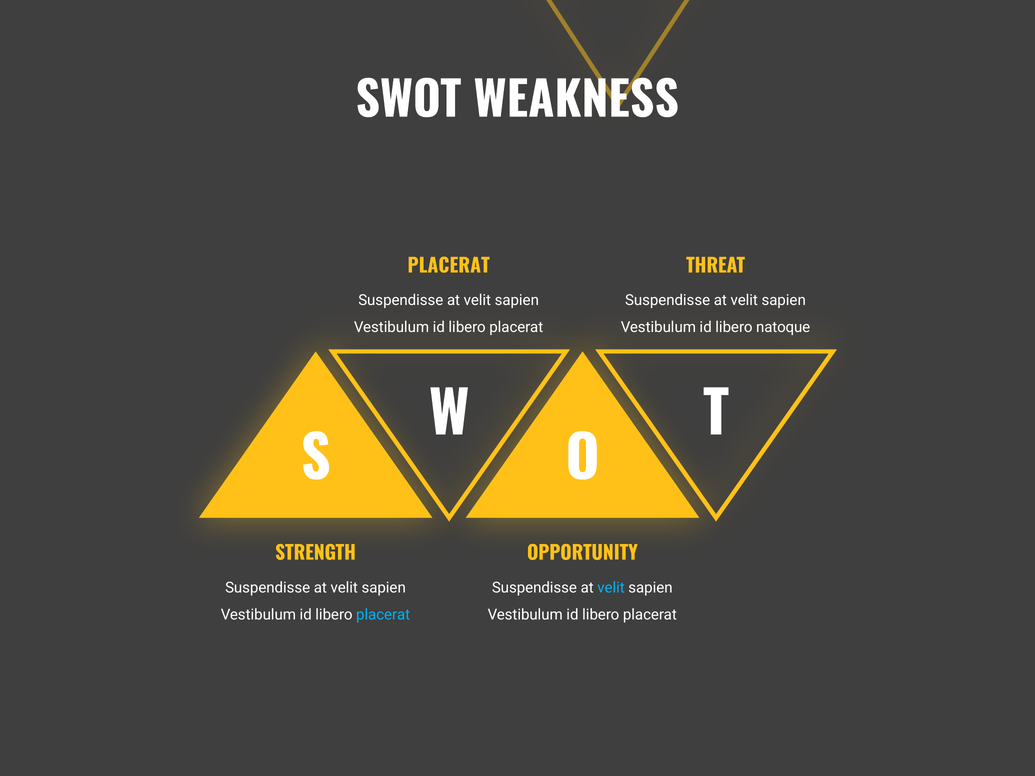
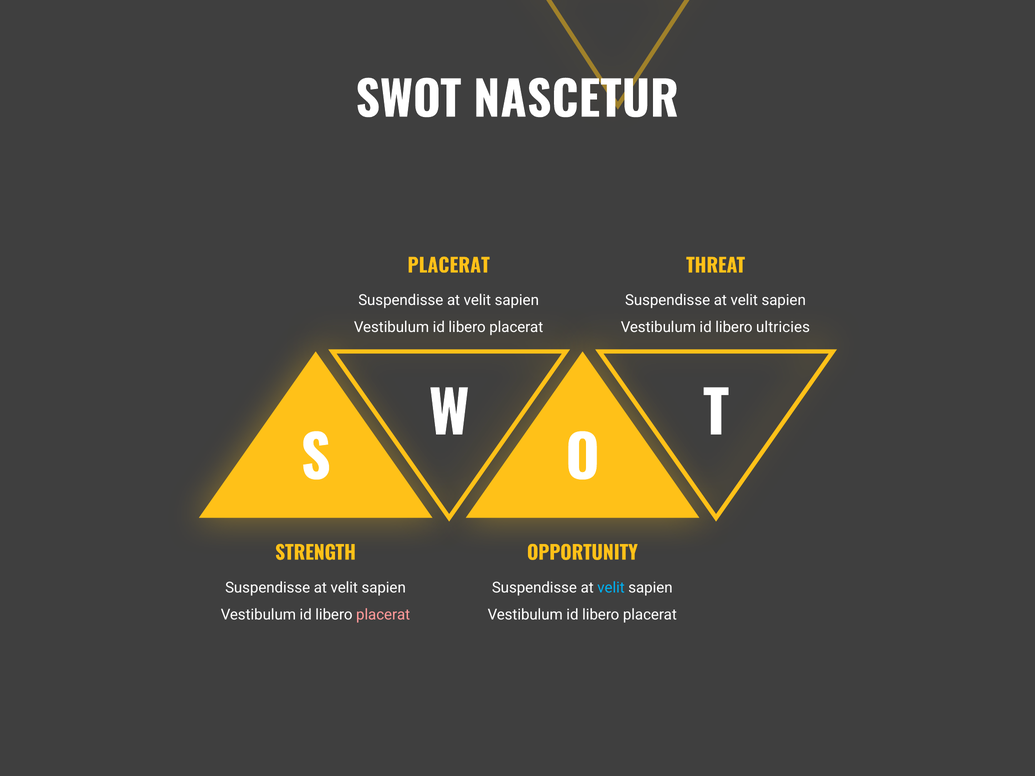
WEAKNESS: WEAKNESS -> NASCETUR (576, 101)
natoque: natoque -> ultricies (783, 328)
placerat colour: light blue -> pink (383, 615)
